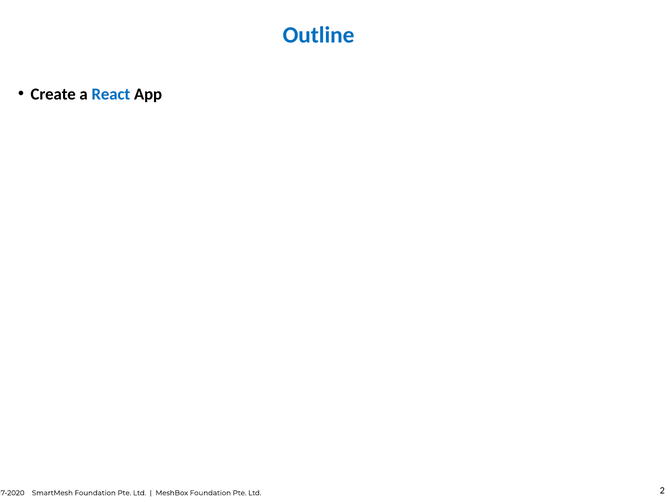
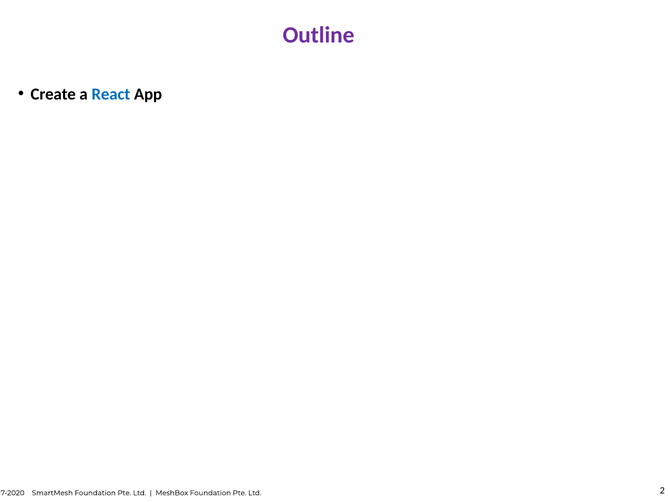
Outline colour: blue -> purple (319, 35)
